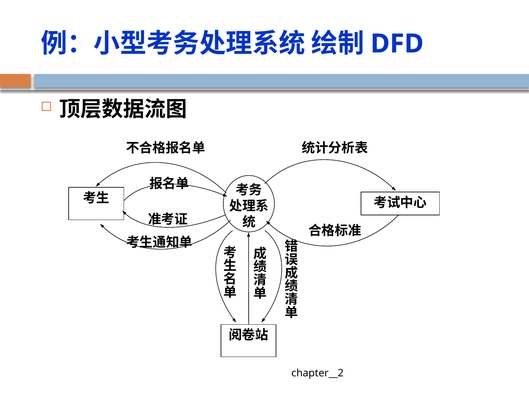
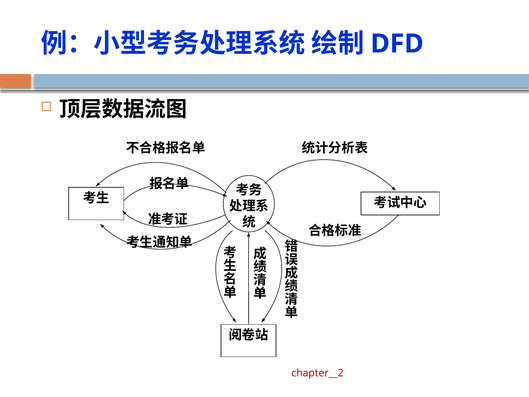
chapter__2 colour: black -> red (318, 373)
